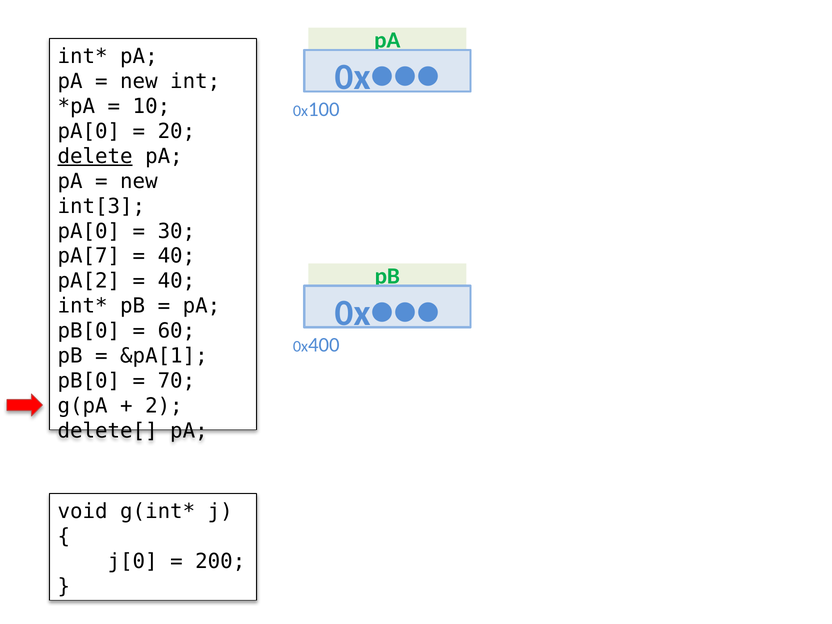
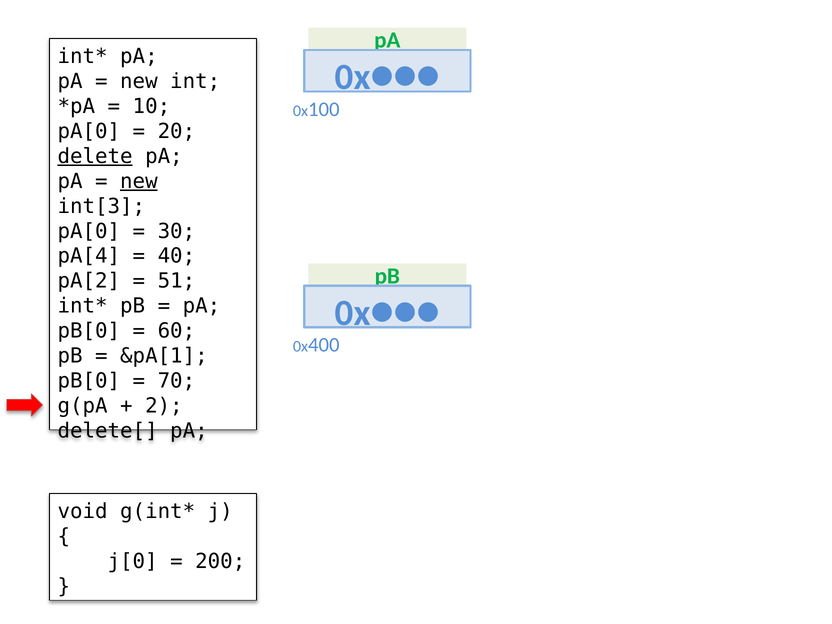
new underline: none -> present (139, 181)
pA[7: pA[7 -> pA[4 (89, 256)
40: 40 -> 51 (176, 281)
